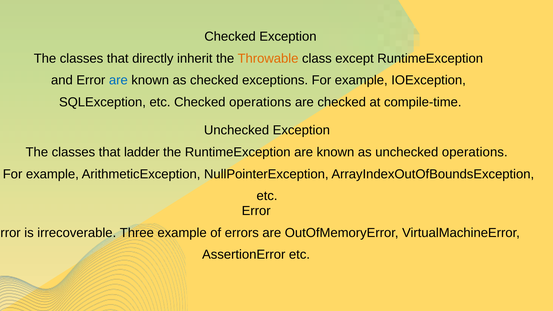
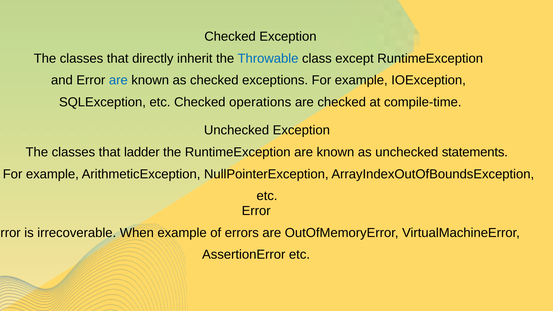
Throwable colour: orange -> blue (268, 58)
unchecked operations: operations -> statements (475, 152)
Three: Three -> When (137, 233)
